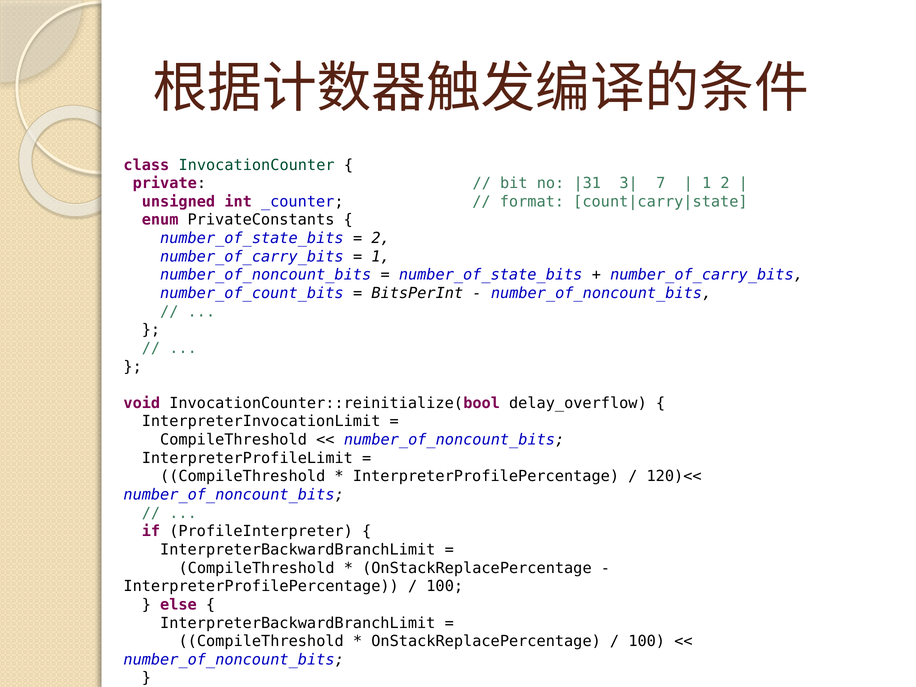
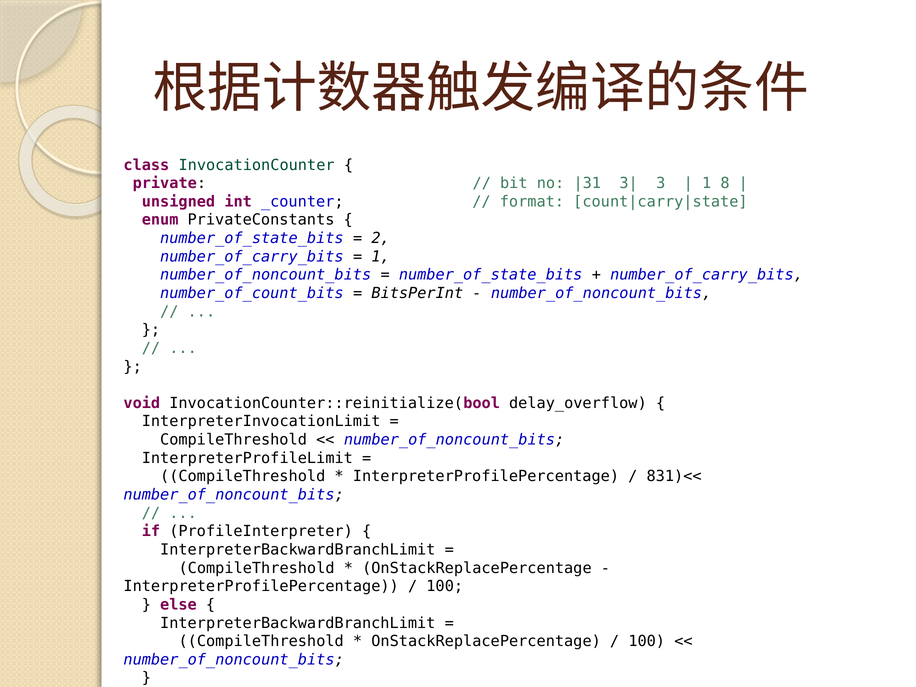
7: 7 -> 3 (661, 183)
1 2: 2 -> 8 (725, 183)
120)<<: 120)<< -> 831)<< (674, 476)
